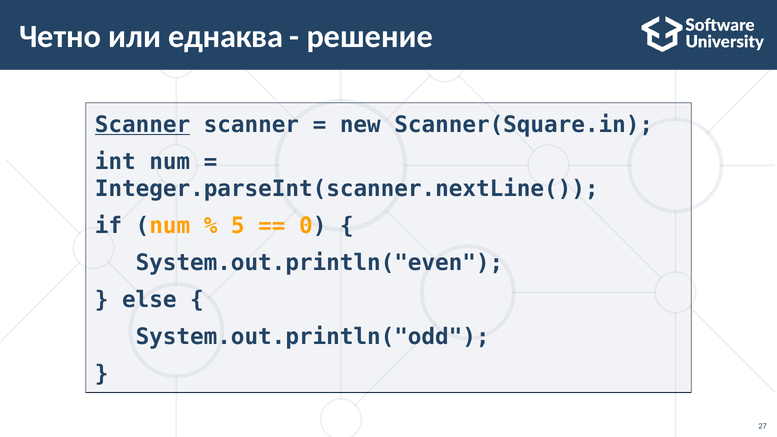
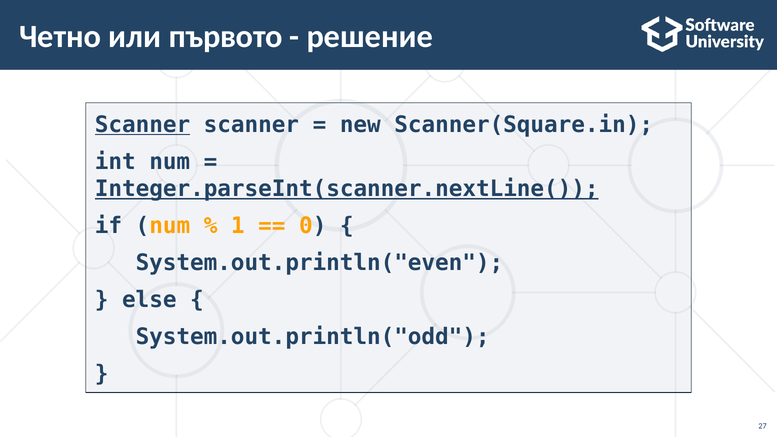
еднаква: еднаква -> първото (226, 37)
Integer.parseInt(scanner.nextLine( underline: none -> present (347, 189)
5: 5 -> 1 (238, 226)
